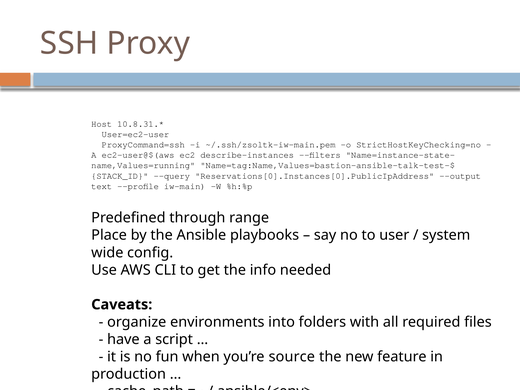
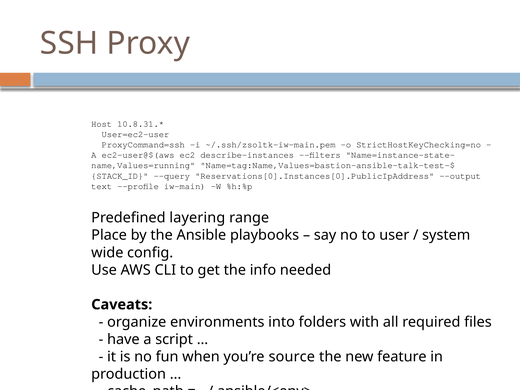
through: through -> layering (197, 218)
